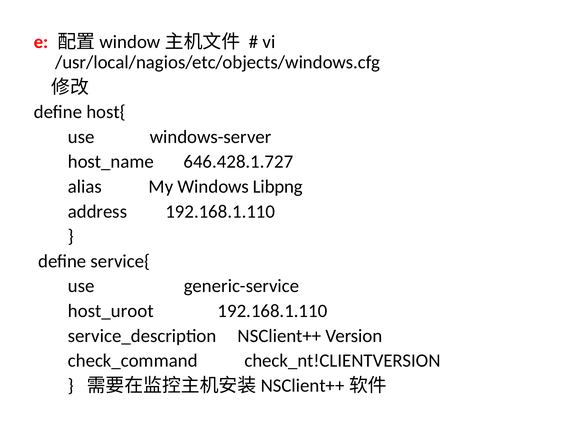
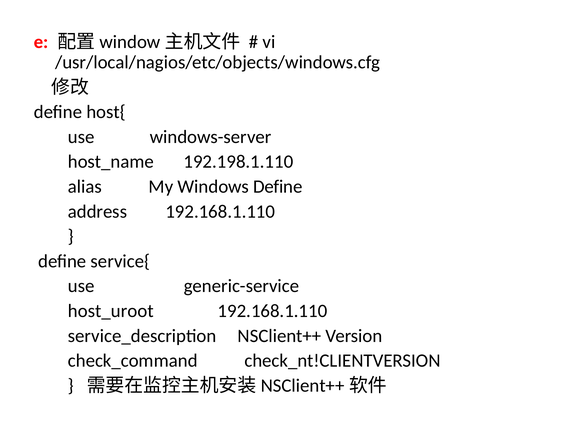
646.428.1.727: 646.428.1.727 -> 192.198.1.110 (238, 162)
Windows Libpng: Libpng -> Define (278, 187)
